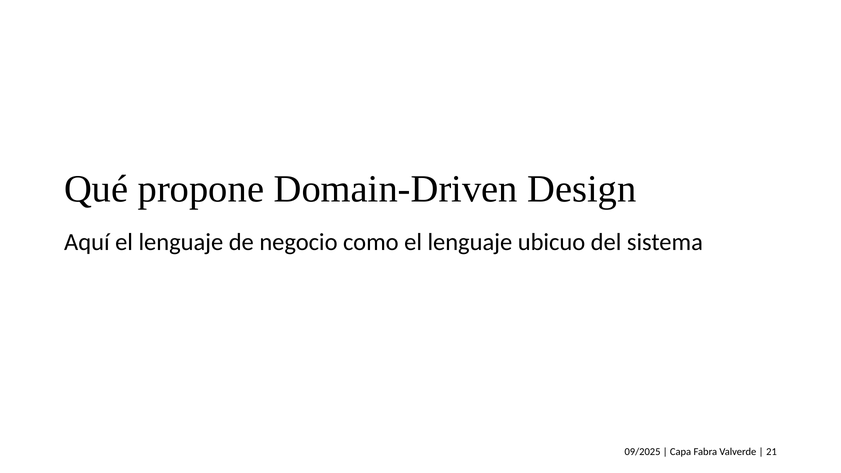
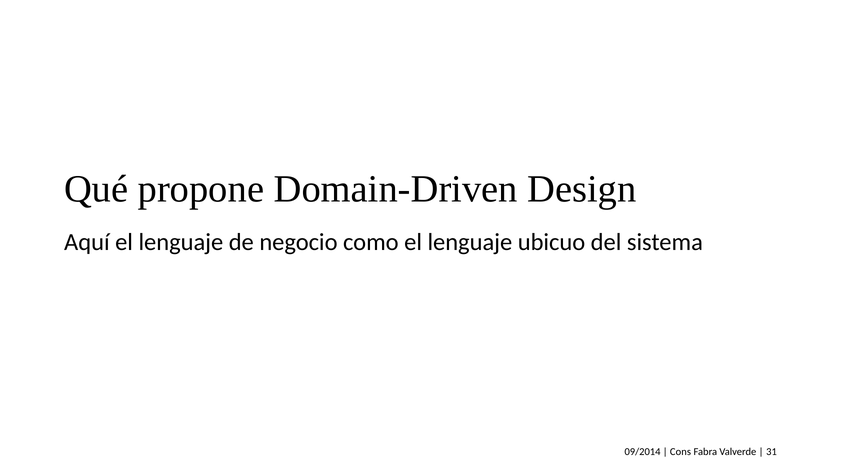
09/2025: 09/2025 -> 09/2014 (642, 452)
Capa: Capa -> Cons (680, 452)
21: 21 -> 31 (772, 452)
